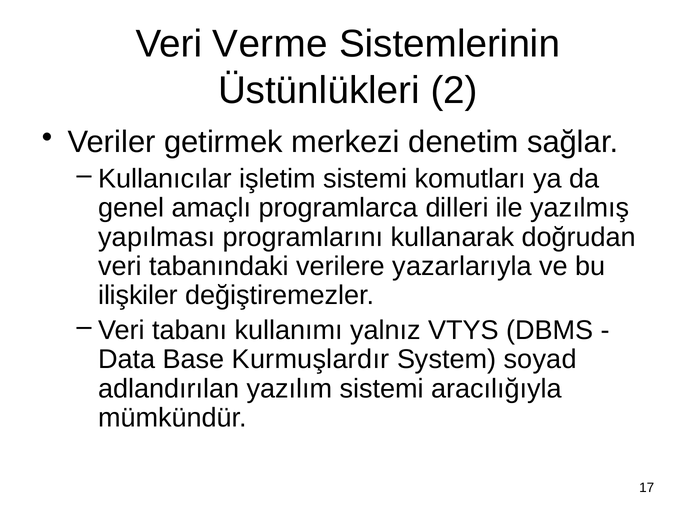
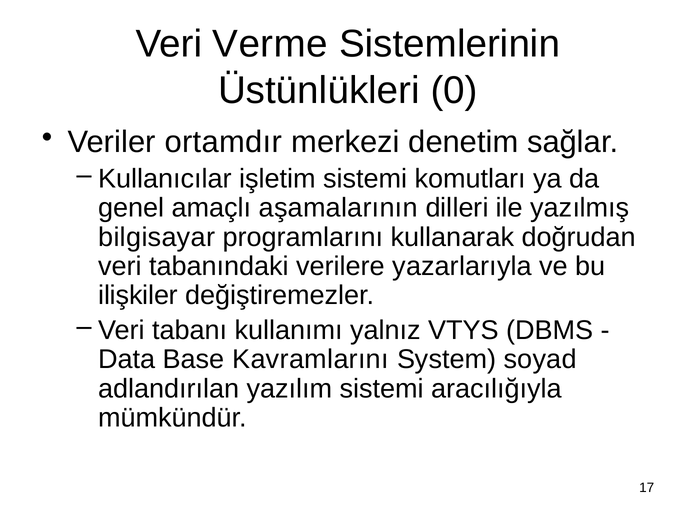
2: 2 -> 0 (454, 90)
getirmek: getirmek -> ortamdır (223, 142)
programlarca: programlarca -> aşamalarının (338, 208)
yapılması: yapılması -> bilgisayar (157, 237)
Kurmuşlardır: Kurmuşlardır -> Kavramlarını (311, 359)
